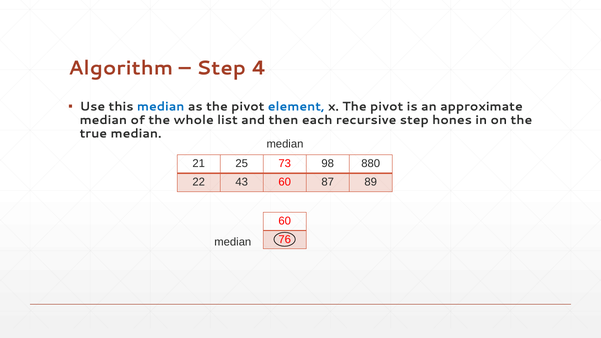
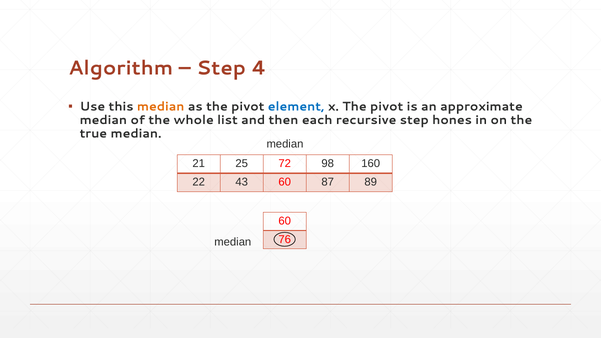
median colour: blue -> orange (161, 107)
73: 73 -> 72 (285, 164)
880: 880 -> 160 (371, 164)
